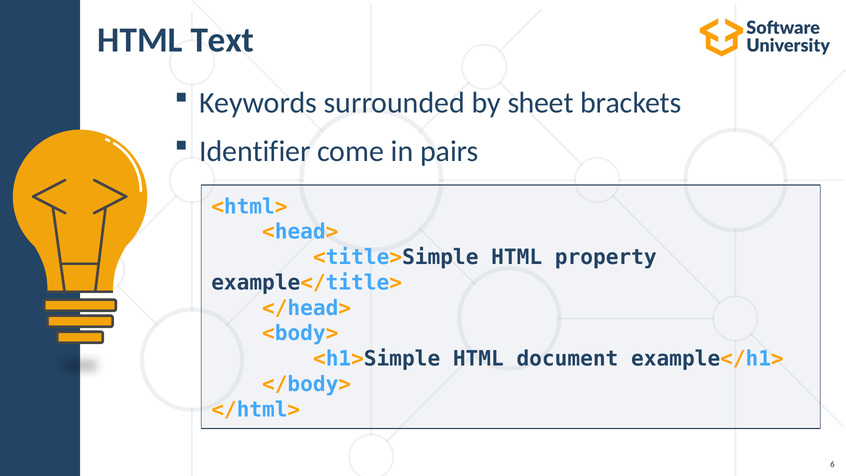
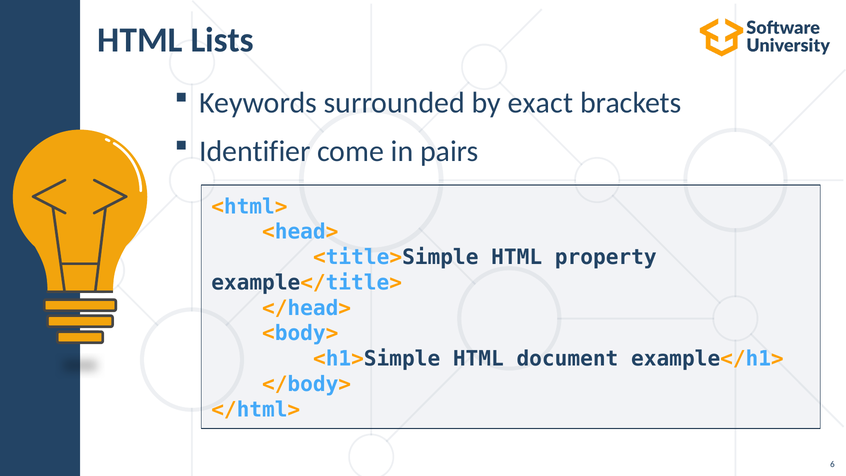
Text: Text -> Lists (222, 40)
sheet: sheet -> exact (540, 103)
